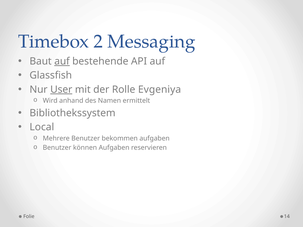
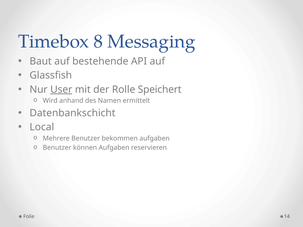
2: 2 -> 8 (98, 42)
auf underline: present -> none (62, 61)
Evgeniya: Evgeniya -> Speichert (160, 90)
Bibliothekssystem: Bibliothekssystem -> Datenbankschicht (73, 113)
